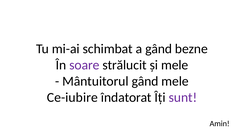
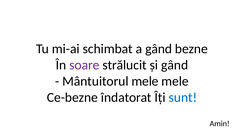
și mele: mele -> gând (175, 65)
Mântuitorul gând: gând -> mele (145, 81)
Ce-iubire: Ce-iubire -> Ce-bezne (72, 98)
sunt colour: purple -> blue (183, 98)
